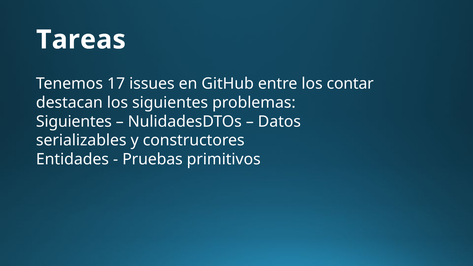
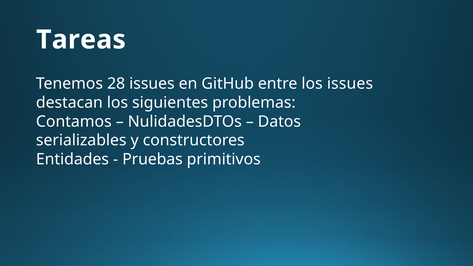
17: 17 -> 28 (116, 84)
los contar: contar -> issues (350, 84)
Siguientes: Siguientes -> Contamos (74, 122)
